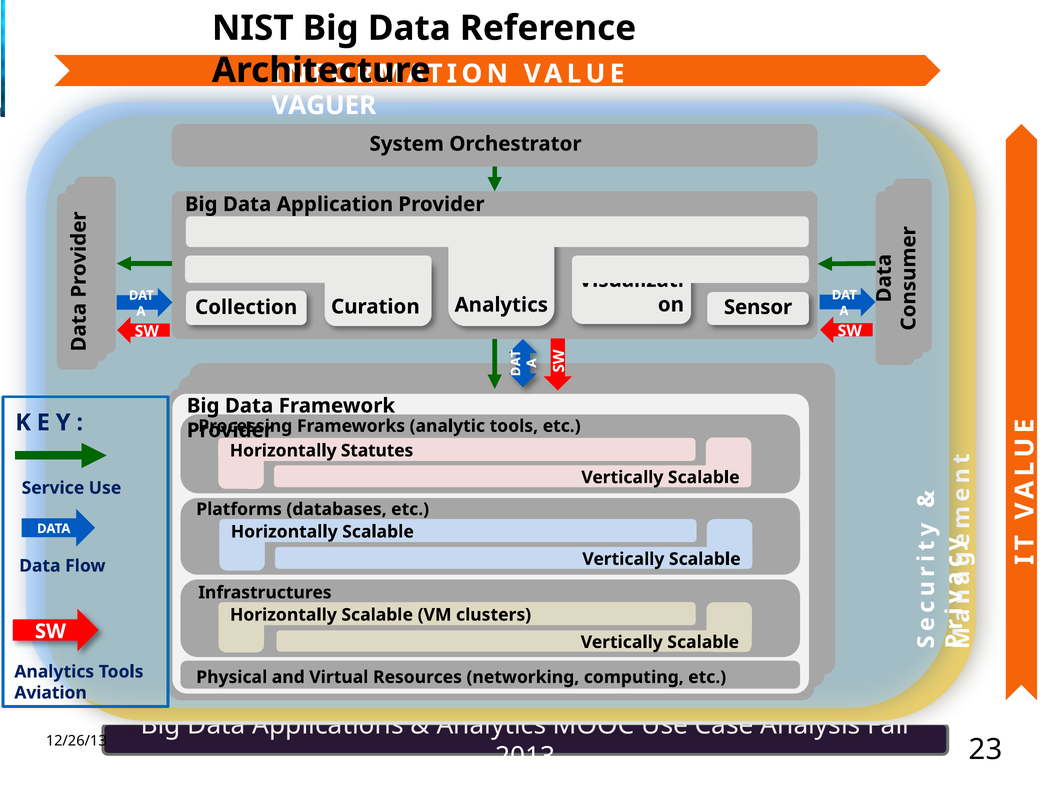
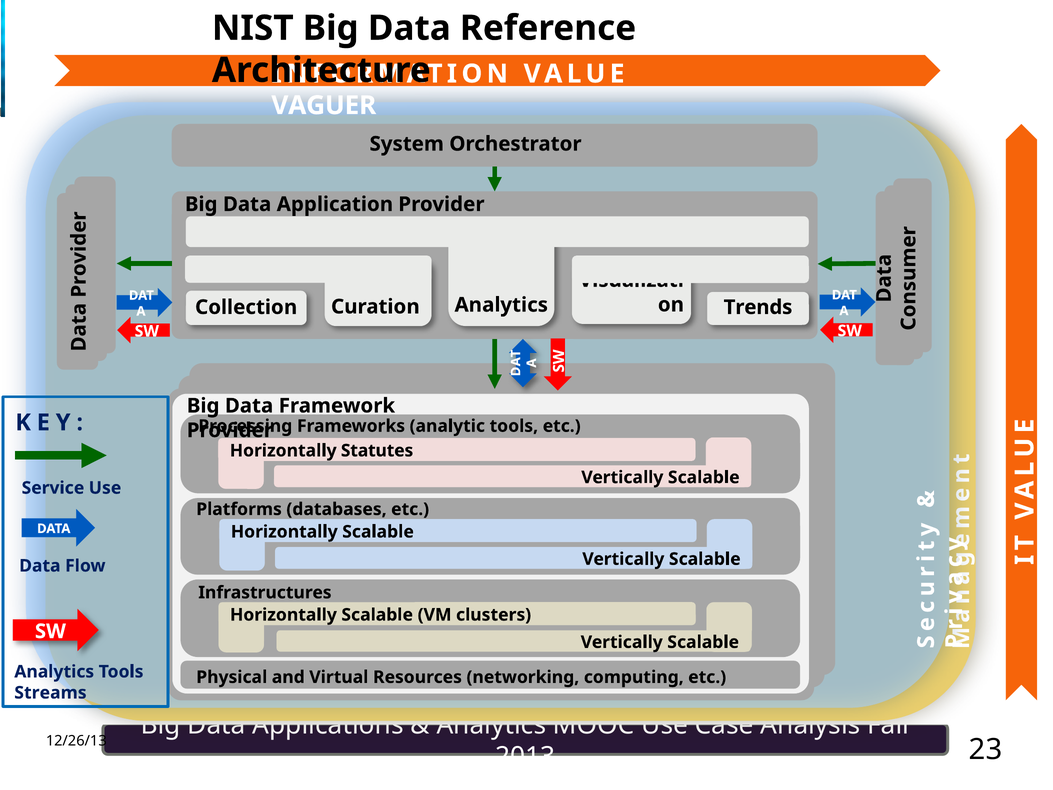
Sensor: Sensor -> Trends (758, 307)
Aviation: Aviation -> Streams (50, 693)
